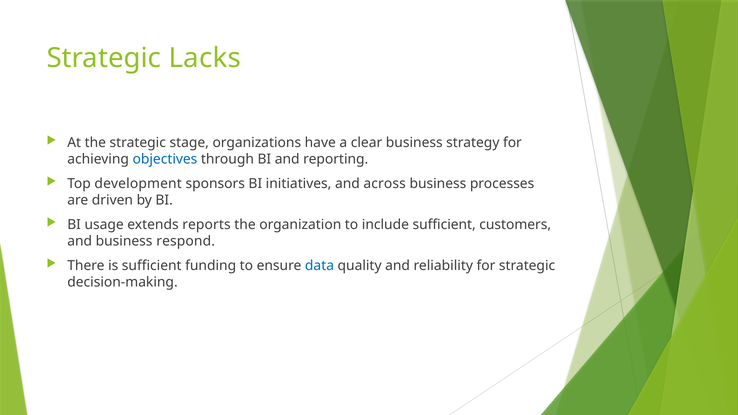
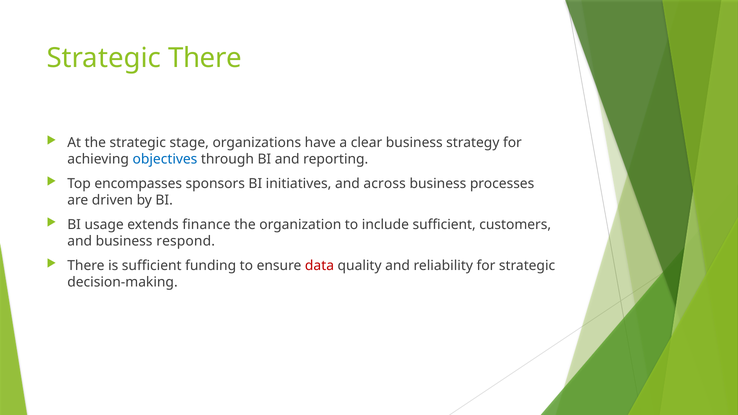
Strategic Lacks: Lacks -> There (205, 58)
development: development -> encompasses (138, 184)
reports: reports -> finance (206, 225)
data colour: blue -> red (319, 266)
